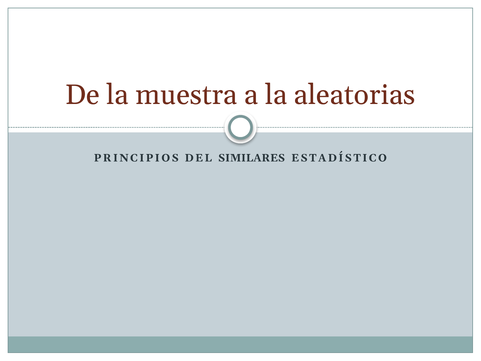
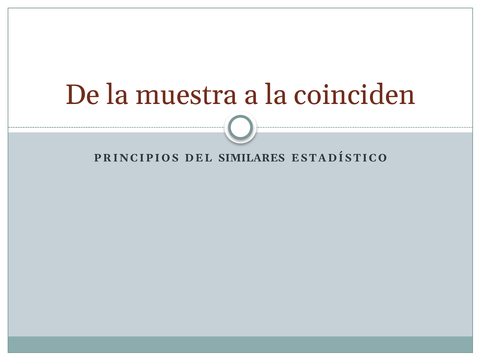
aleatorias: aleatorias -> coinciden (355, 95)
